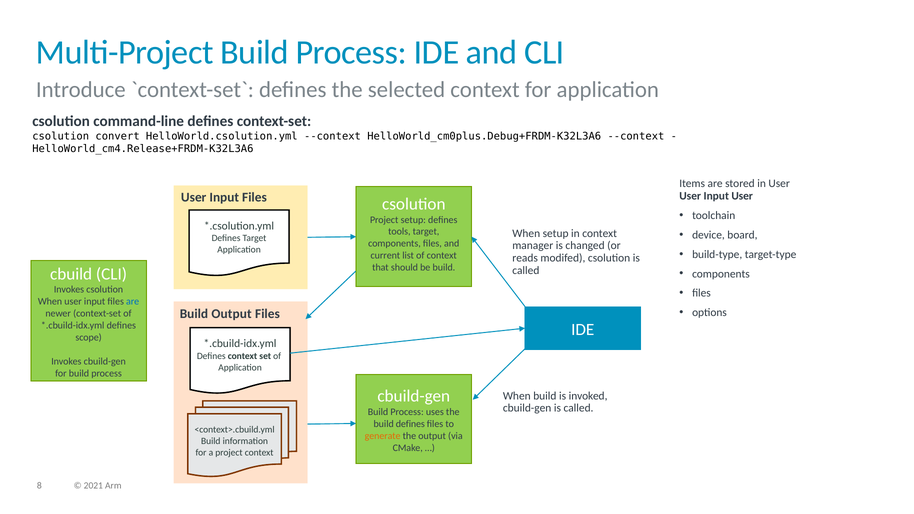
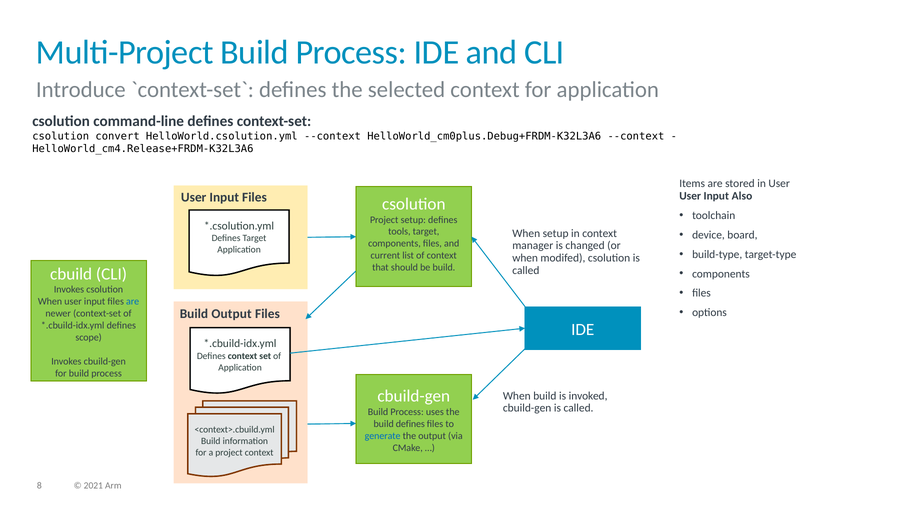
Input User: User -> Also (742, 196)
reads: reads -> when (525, 258)
generate colour: orange -> blue (383, 436)
